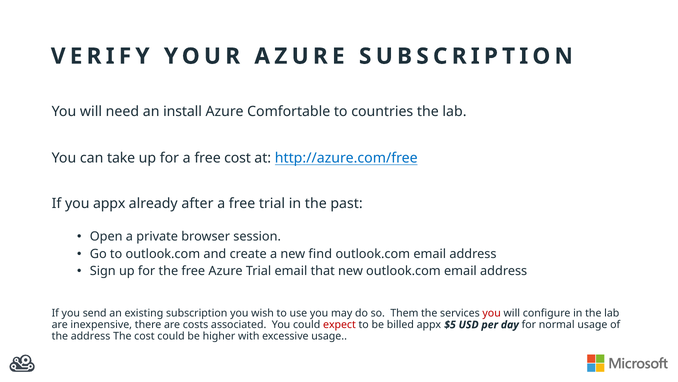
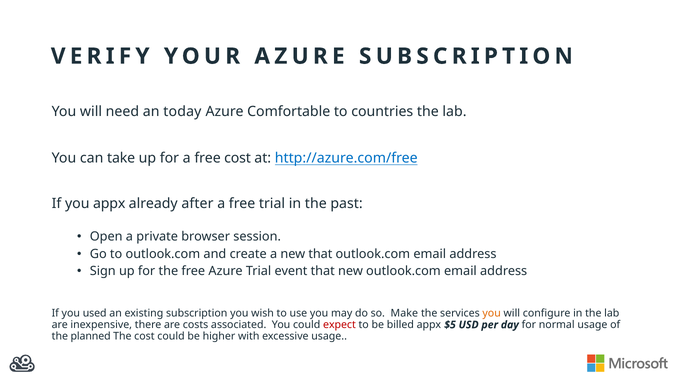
install: install -> today (182, 112)
new find: find -> that (320, 254)
Trial email: email -> event (291, 271)
send: send -> used (95, 313)
Them: Them -> Make (404, 313)
you colour: red -> orange (492, 313)
the address: address -> planned (91, 336)
